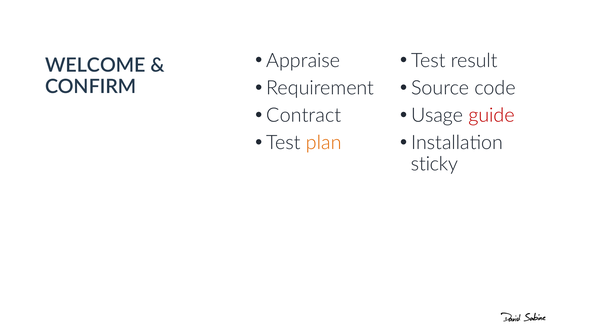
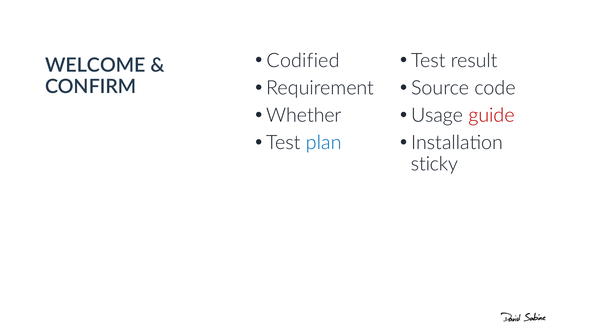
Appraise: Appraise -> Codified (303, 61)
Contract: Contract -> Whether (304, 115)
plan colour: orange -> blue (324, 143)
